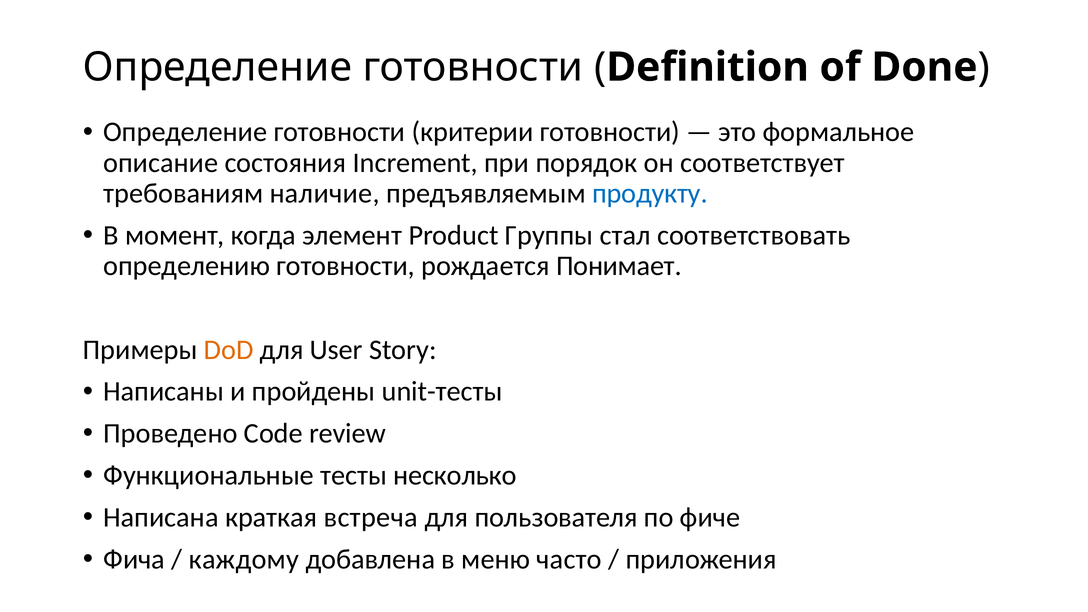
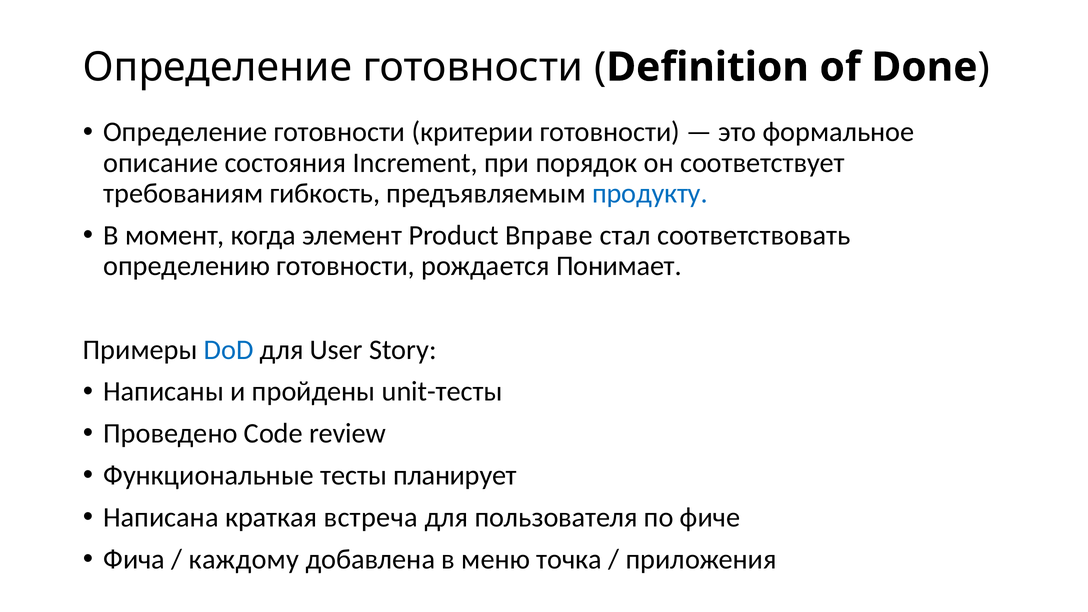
наличие: наличие -> гибкость (325, 193)
Группы: Группы -> Вправе (549, 235)
DoD colour: orange -> blue (229, 350)
несколько: несколько -> планирует (455, 475)
часто: часто -> точка (569, 559)
